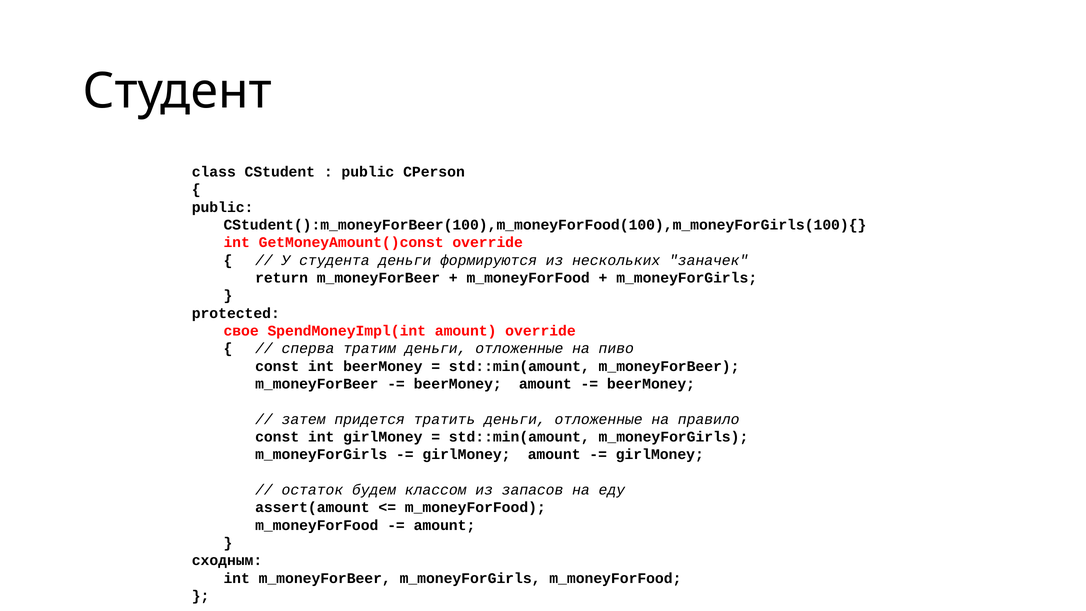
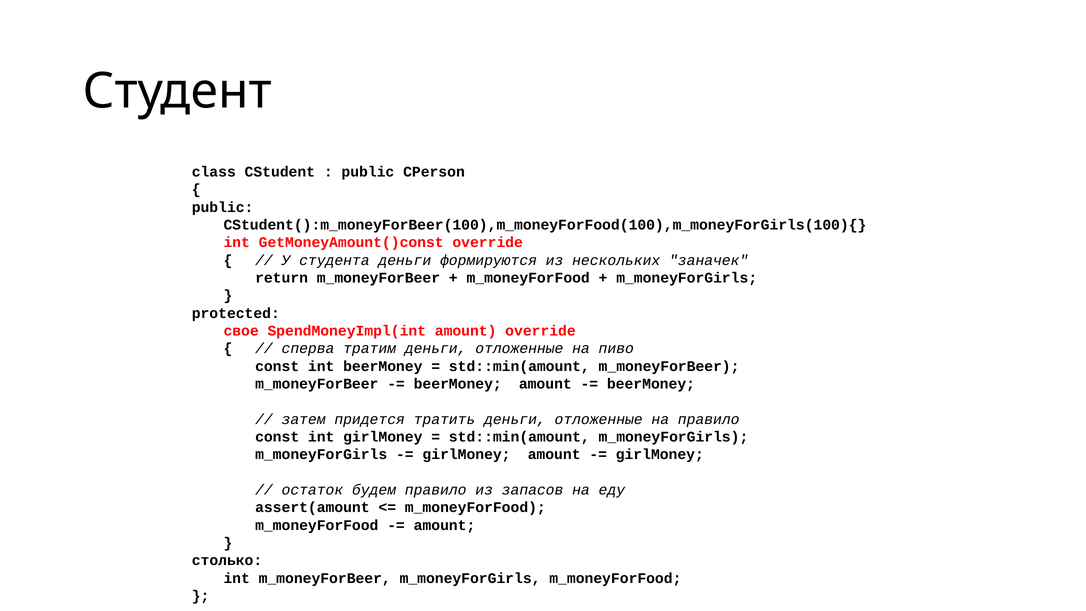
будем классом: классом -> правило (436, 490)
сходным: сходным -> столько (227, 560)
